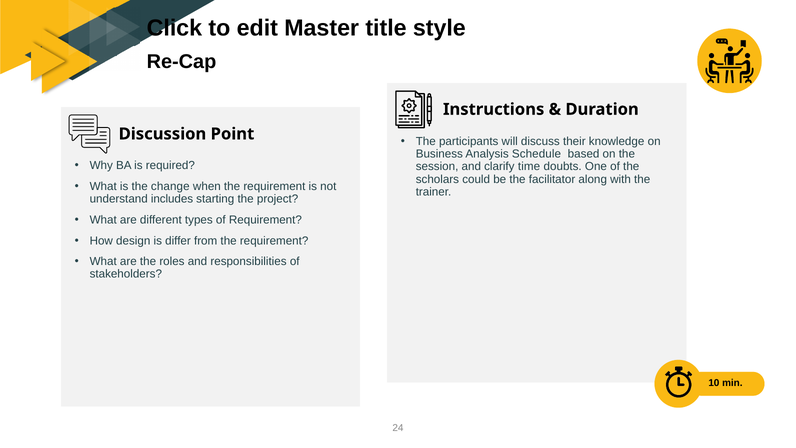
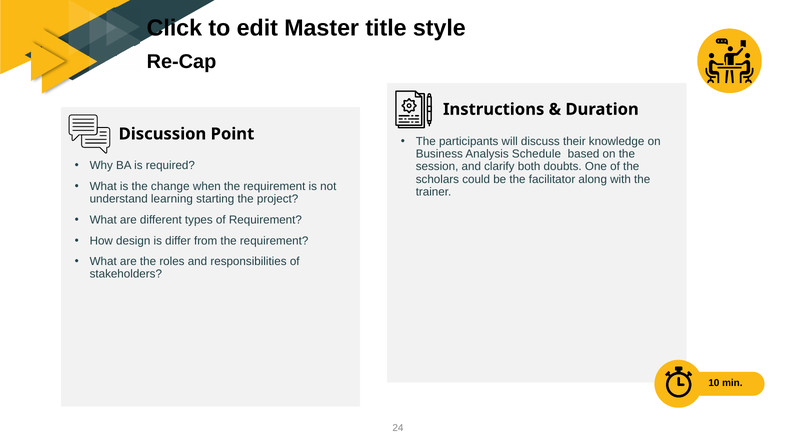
time: time -> both (529, 167)
includes: includes -> learning (172, 199)
